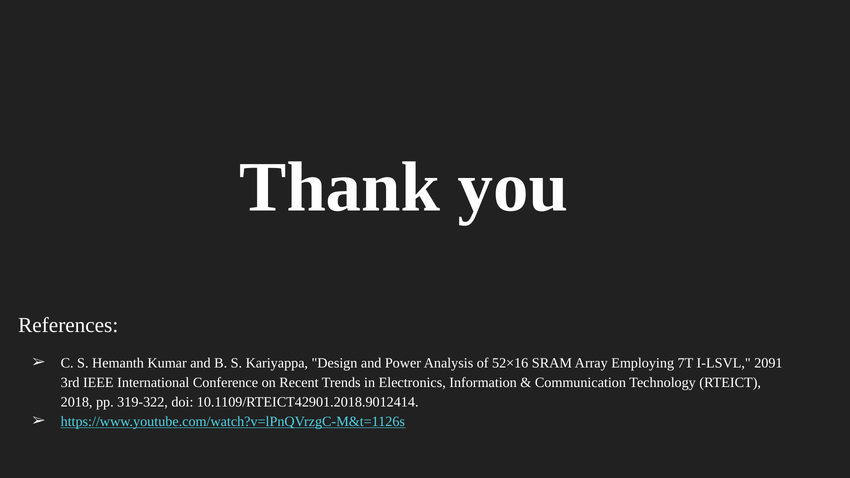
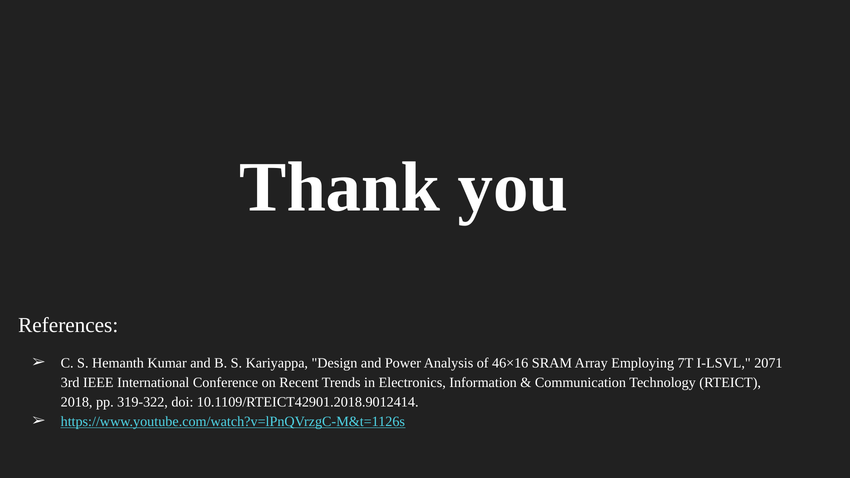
52×16: 52×16 -> 46×16 (510, 363)
2091: 2091 -> 2071 (768, 363)
